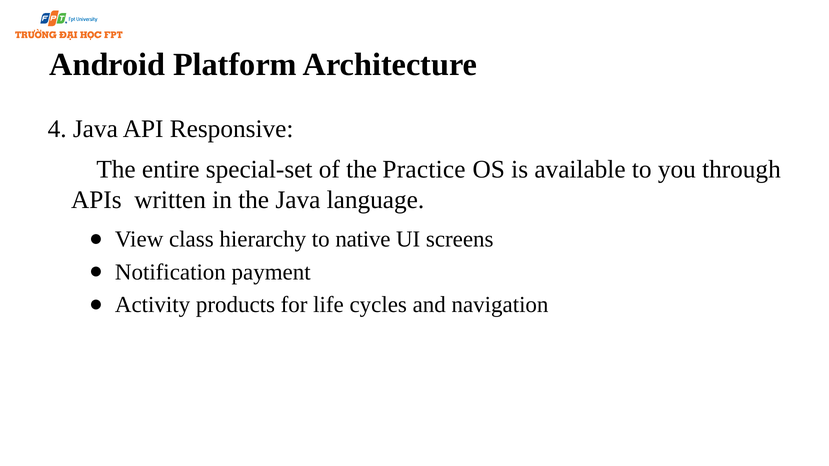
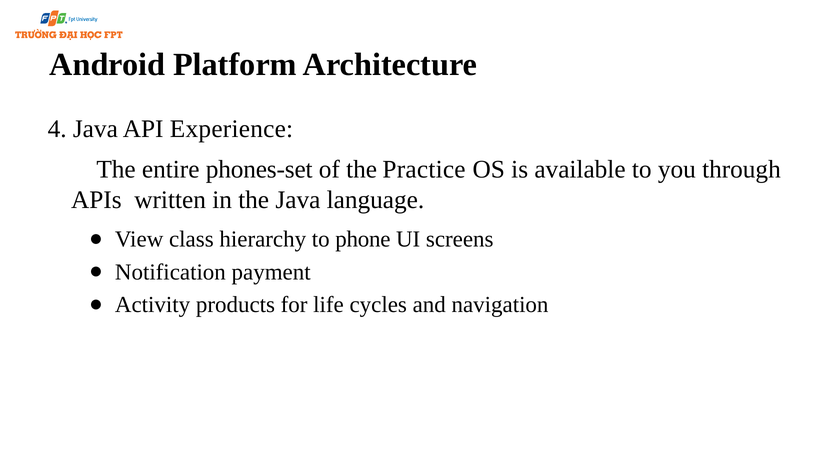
Responsive: Responsive -> Experience (231, 129)
special-set: special-set -> phones-set (259, 170)
native: native -> phone (363, 239)
